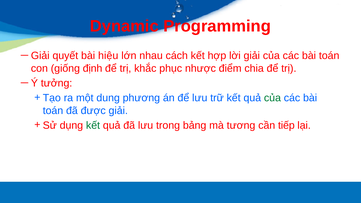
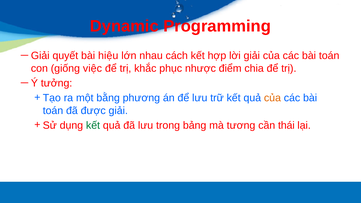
định: định -> việc (92, 68)
dung: dung -> bằng (108, 98)
của colour: green -> orange (272, 98)
tiếp: tiếp -> thái (286, 125)
